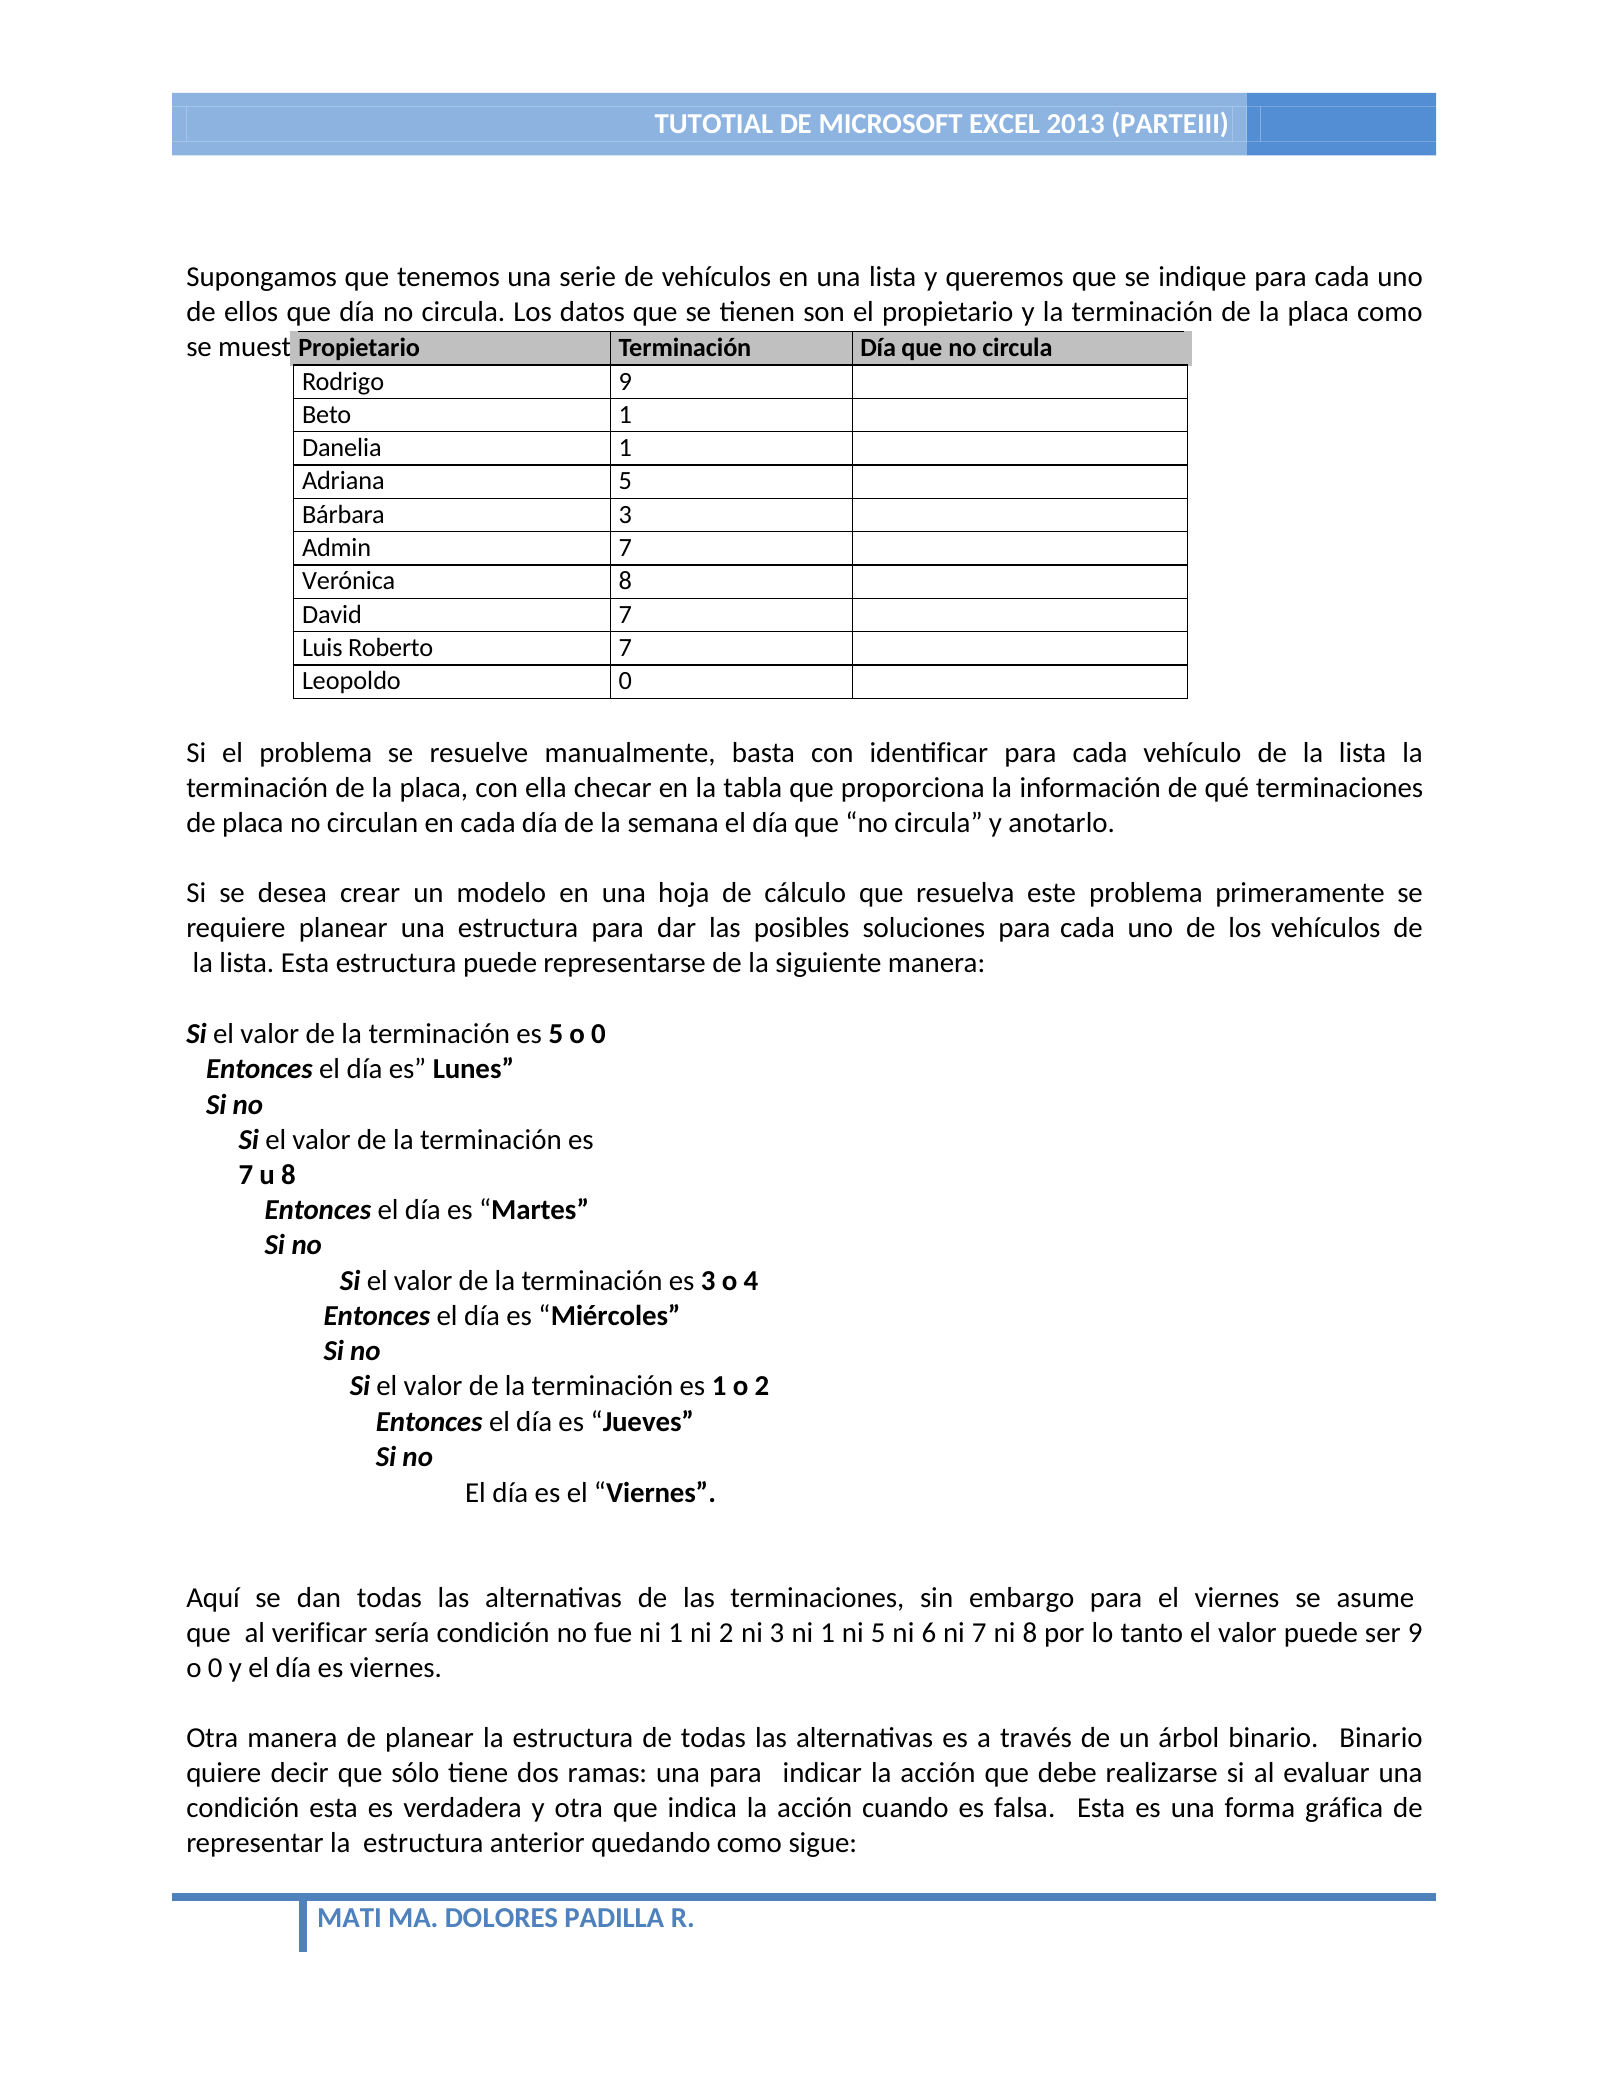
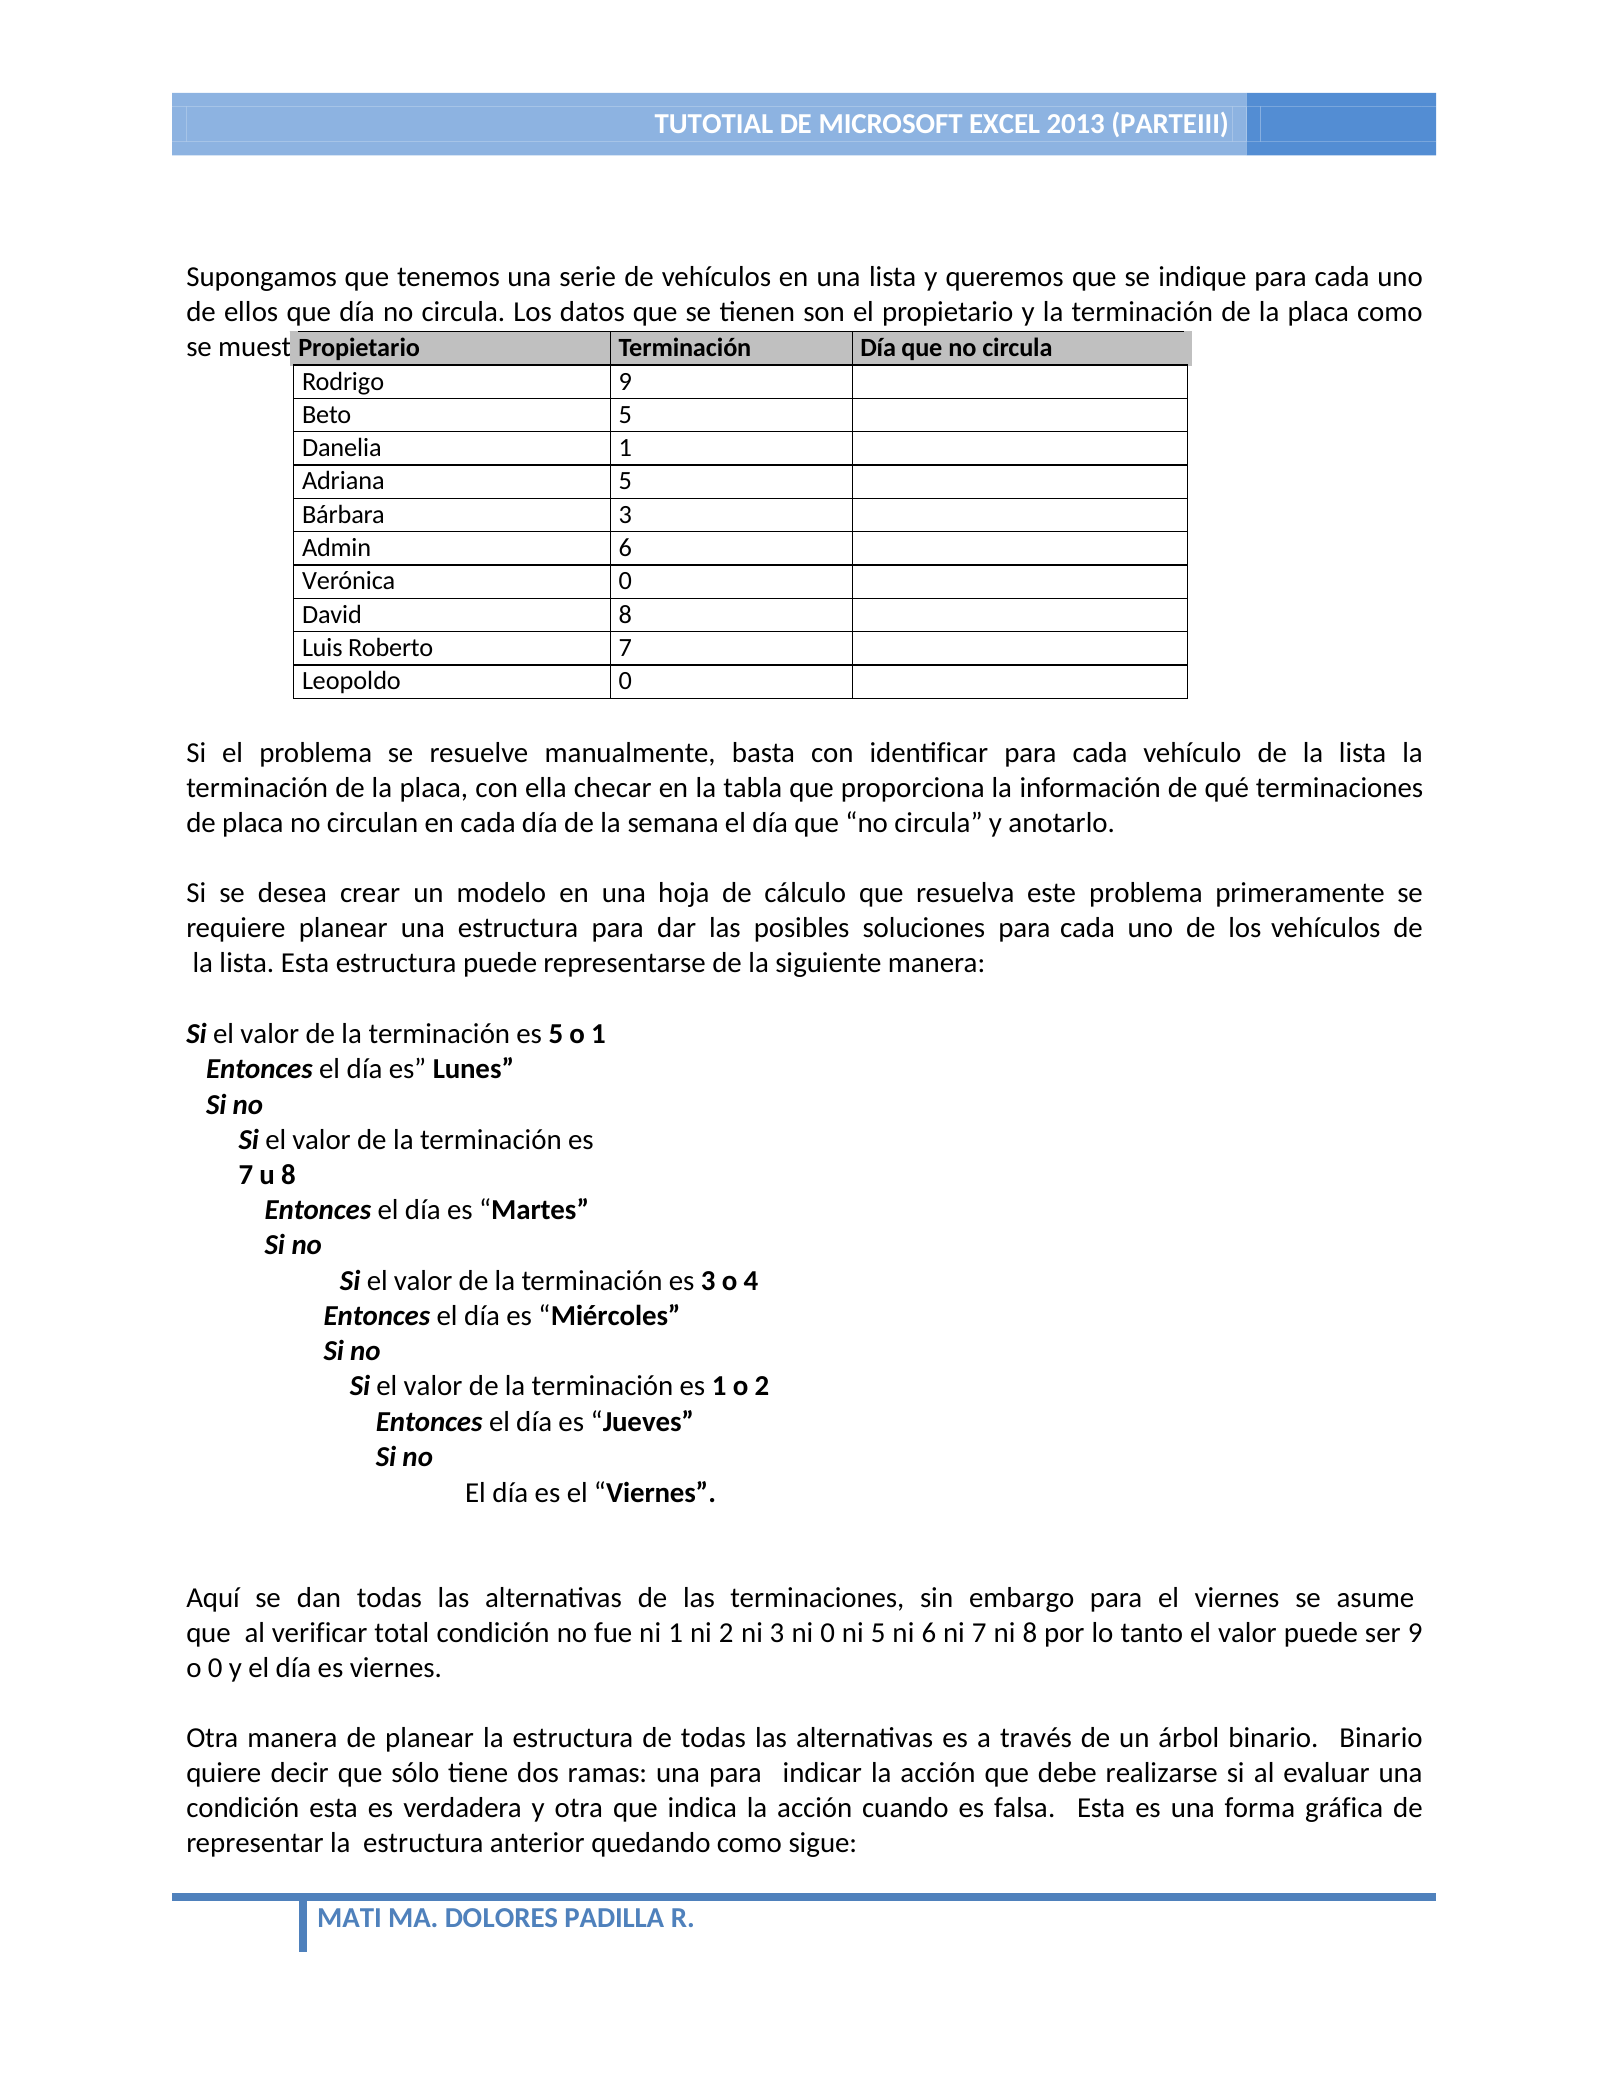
Beto 1: 1 -> 5 (625, 415)
Admin 7: 7 -> 6 (625, 548)
Verónica 8: 8 -> 0 (625, 581)
David 7: 7 -> 8 (625, 615)
5 o 0: 0 -> 1 (599, 1035)
sería: sería -> total (402, 1634)
3 ni 1: 1 -> 0 (828, 1634)
